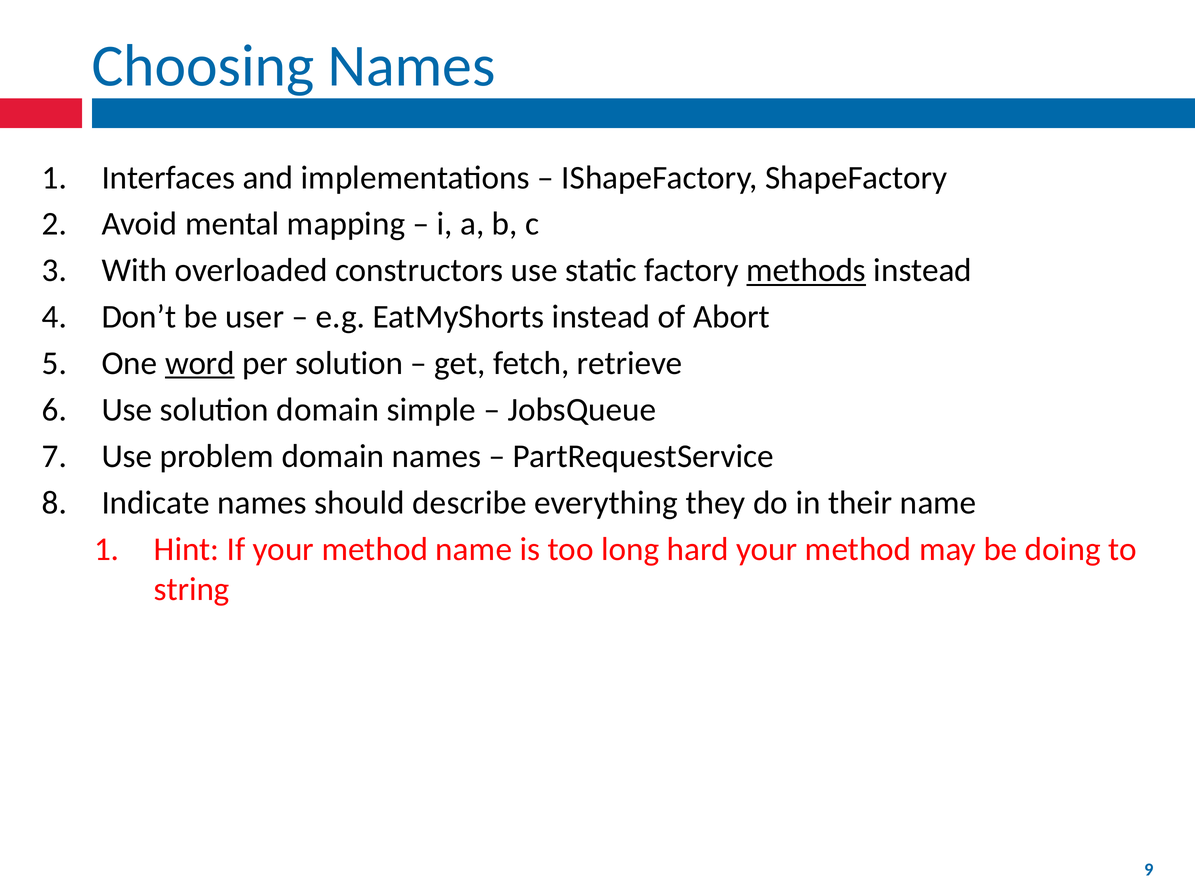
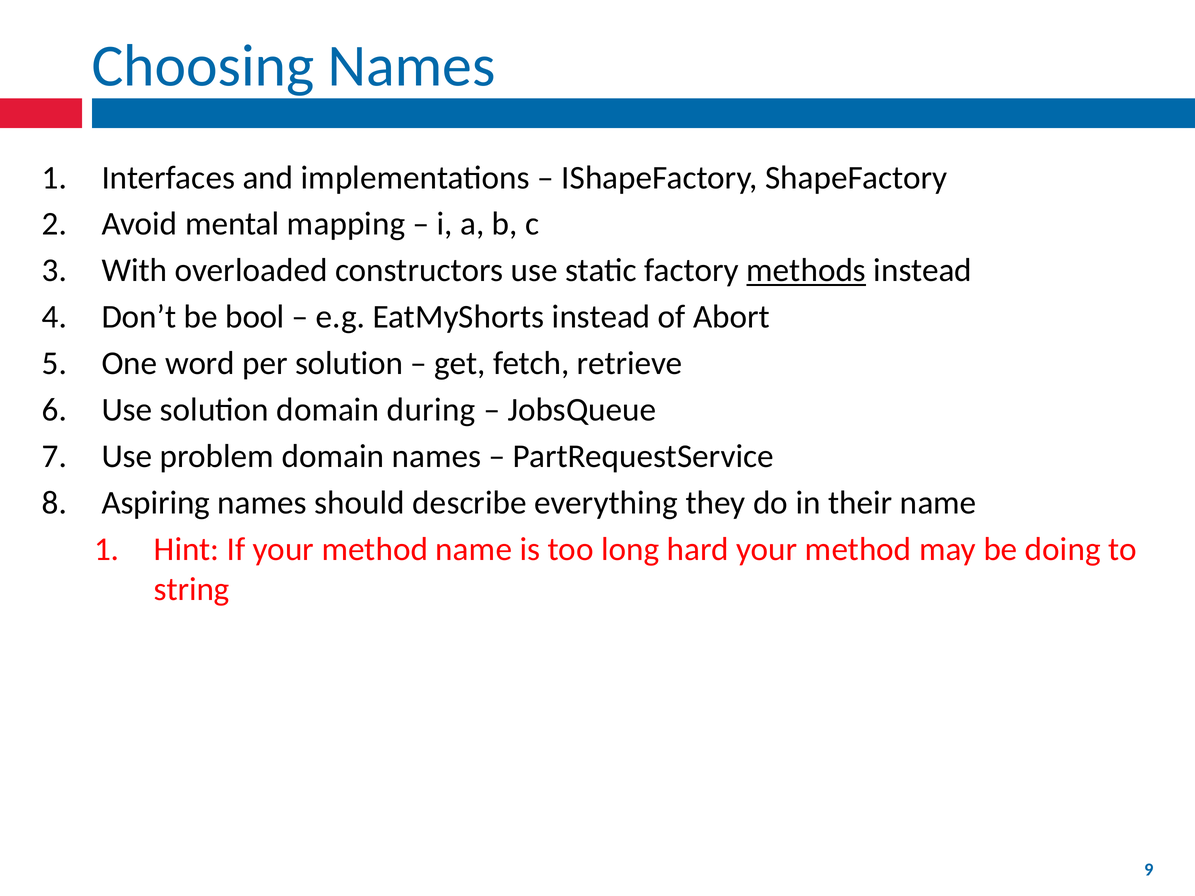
user: user -> bool (255, 317)
word underline: present -> none (200, 364)
simple: simple -> during (431, 410)
Indicate: Indicate -> Aspiring (156, 503)
